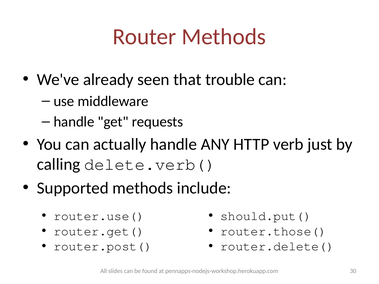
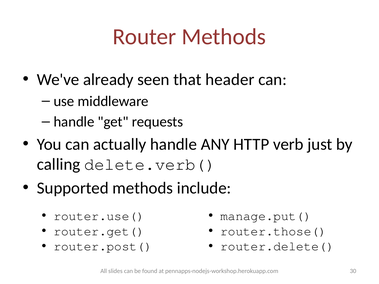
trouble: trouble -> header (230, 80)
should.put(: should.put( -> manage.put( (266, 216)
